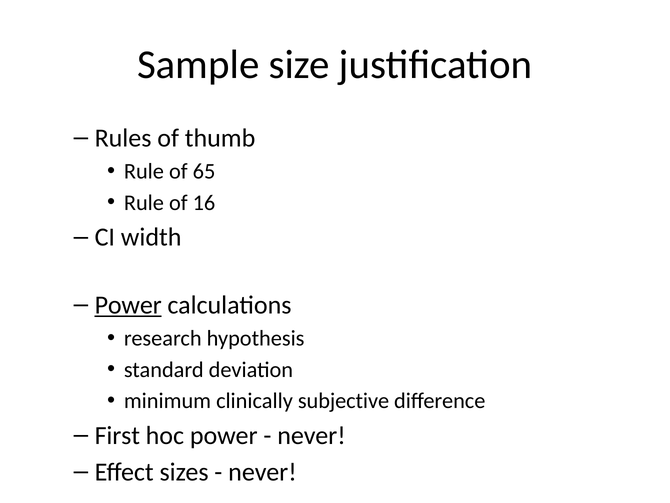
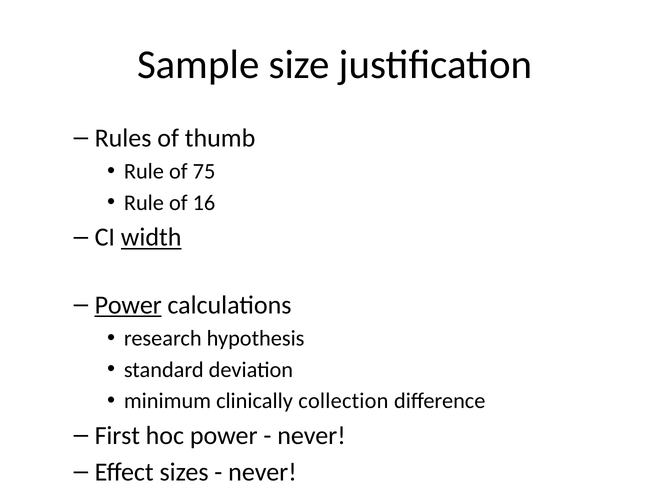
65: 65 -> 75 (204, 171)
width underline: none -> present (151, 237)
subjective: subjective -> collection (343, 401)
